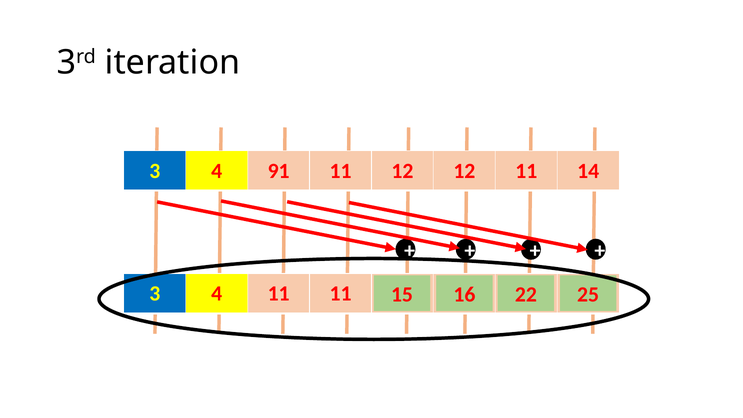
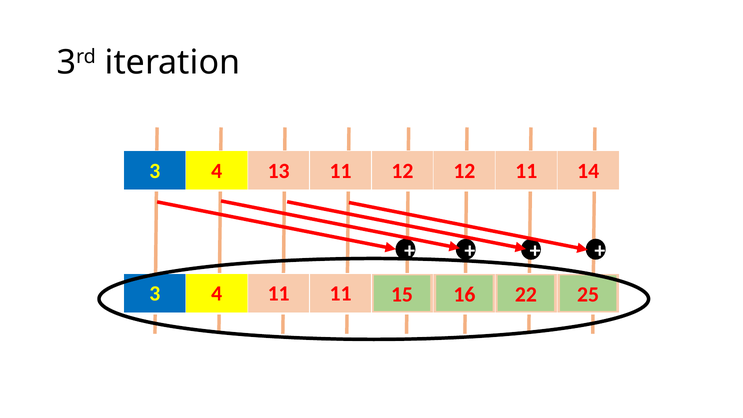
91: 91 -> 13 (279, 171)
